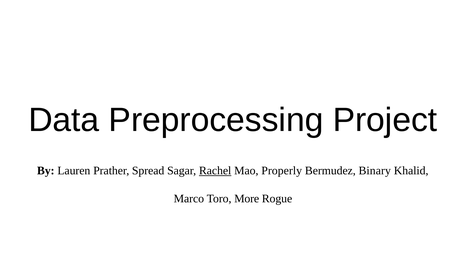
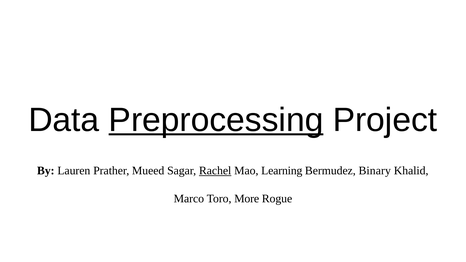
Preprocessing underline: none -> present (216, 120)
Spread: Spread -> Mueed (148, 171)
Properly: Properly -> Learning (282, 171)
